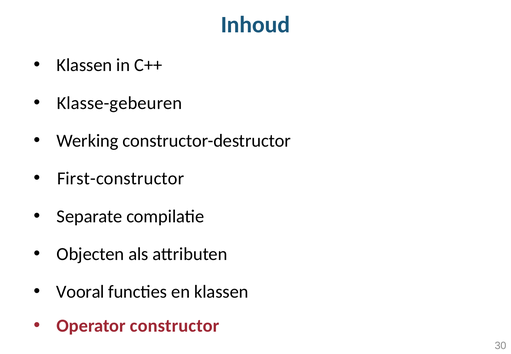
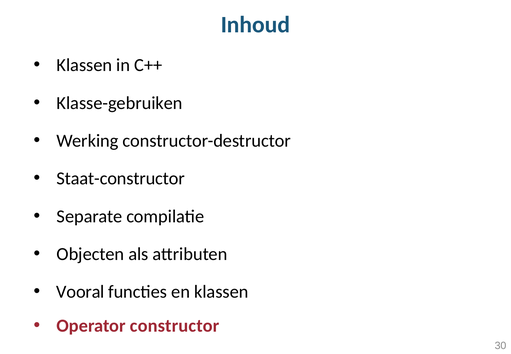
Klasse-gebeuren: Klasse-gebeuren -> Klasse-gebruiken (120, 103)
First-constructor: First-constructor -> Staat-constructor (121, 178)
